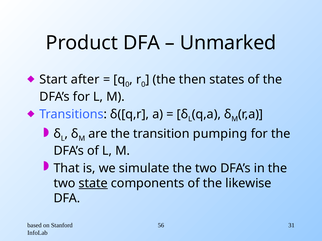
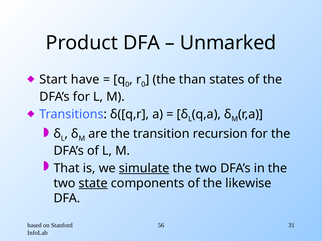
after: after -> have (85, 80)
then: then -> than (193, 80)
pumping: pumping -> recursion (220, 134)
simulate underline: none -> present (144, 169)
